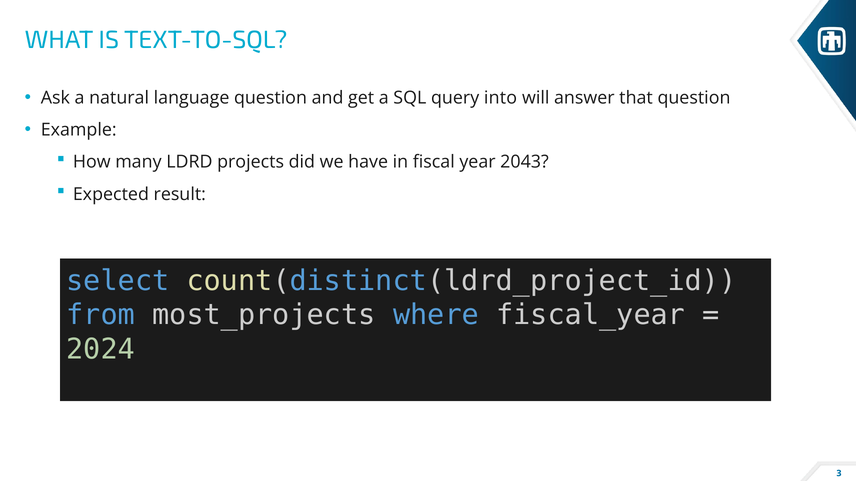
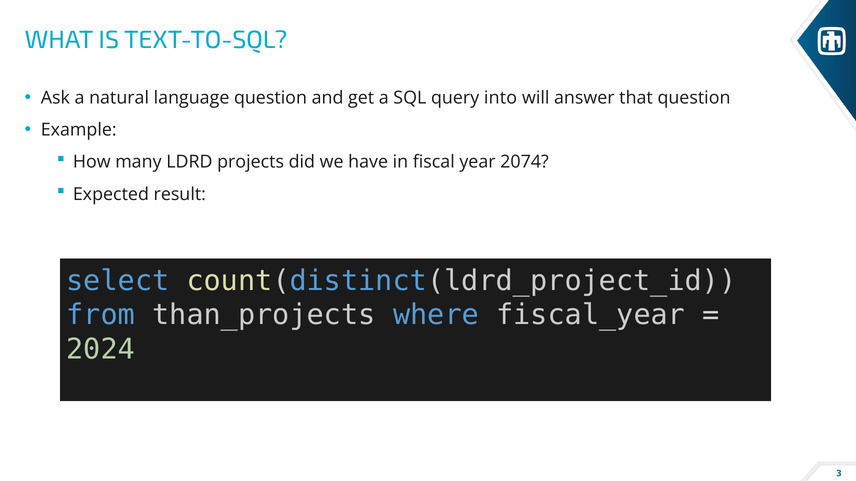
2043: 2043 -> 2074 (524, 162)
most_projects: most_projects -> than_projects (264, 315)
